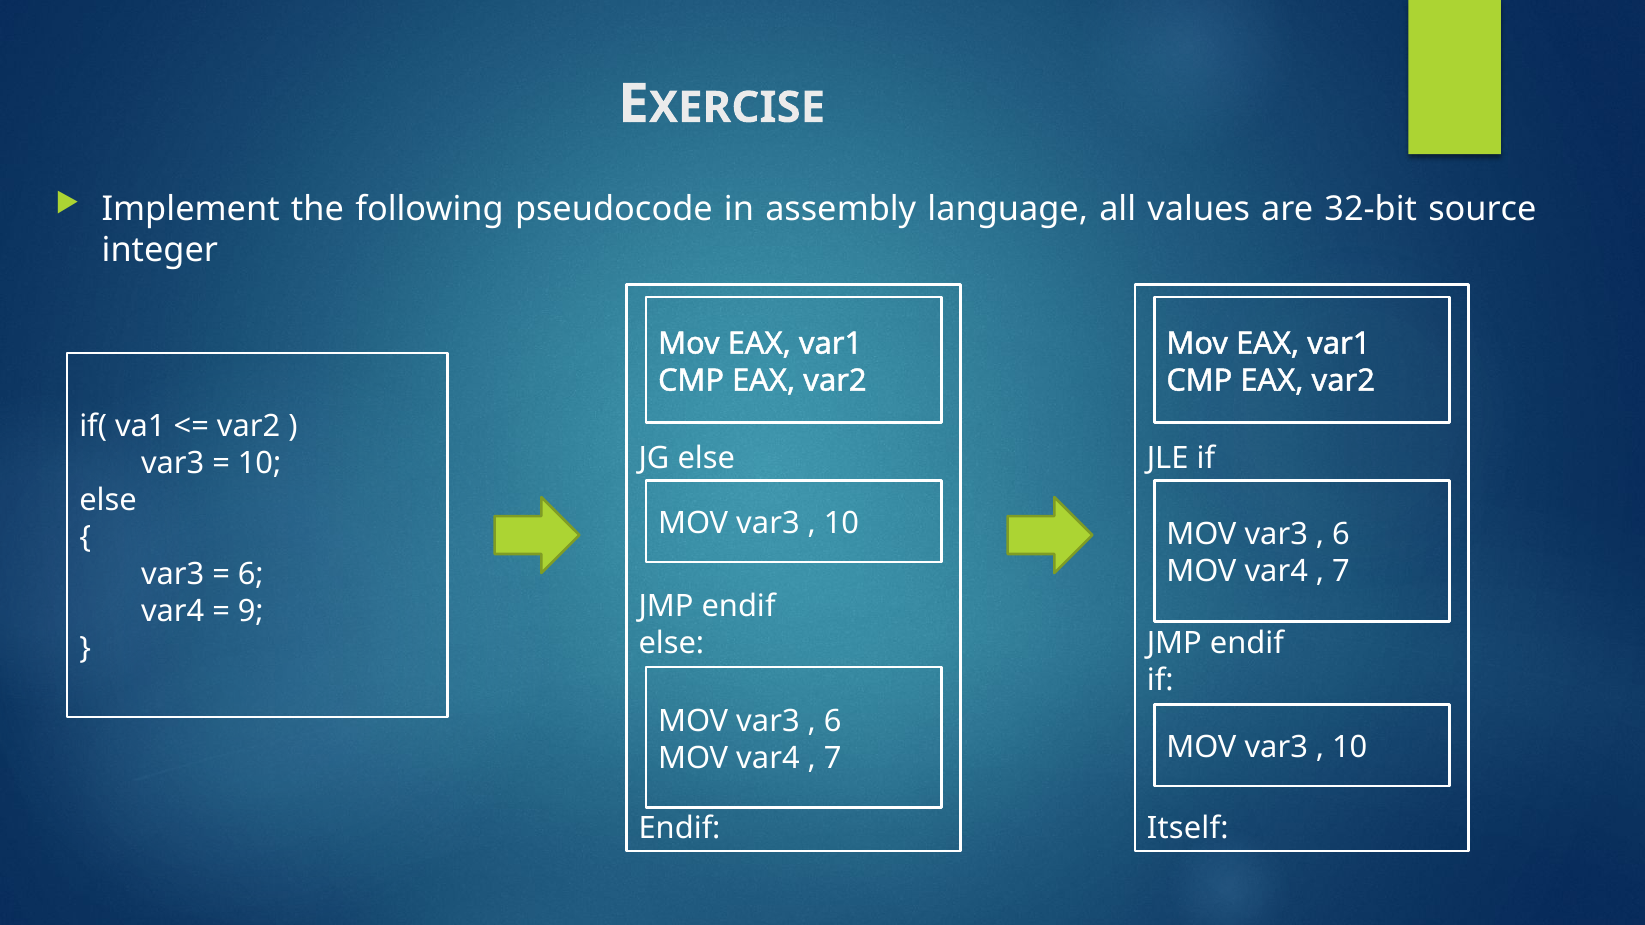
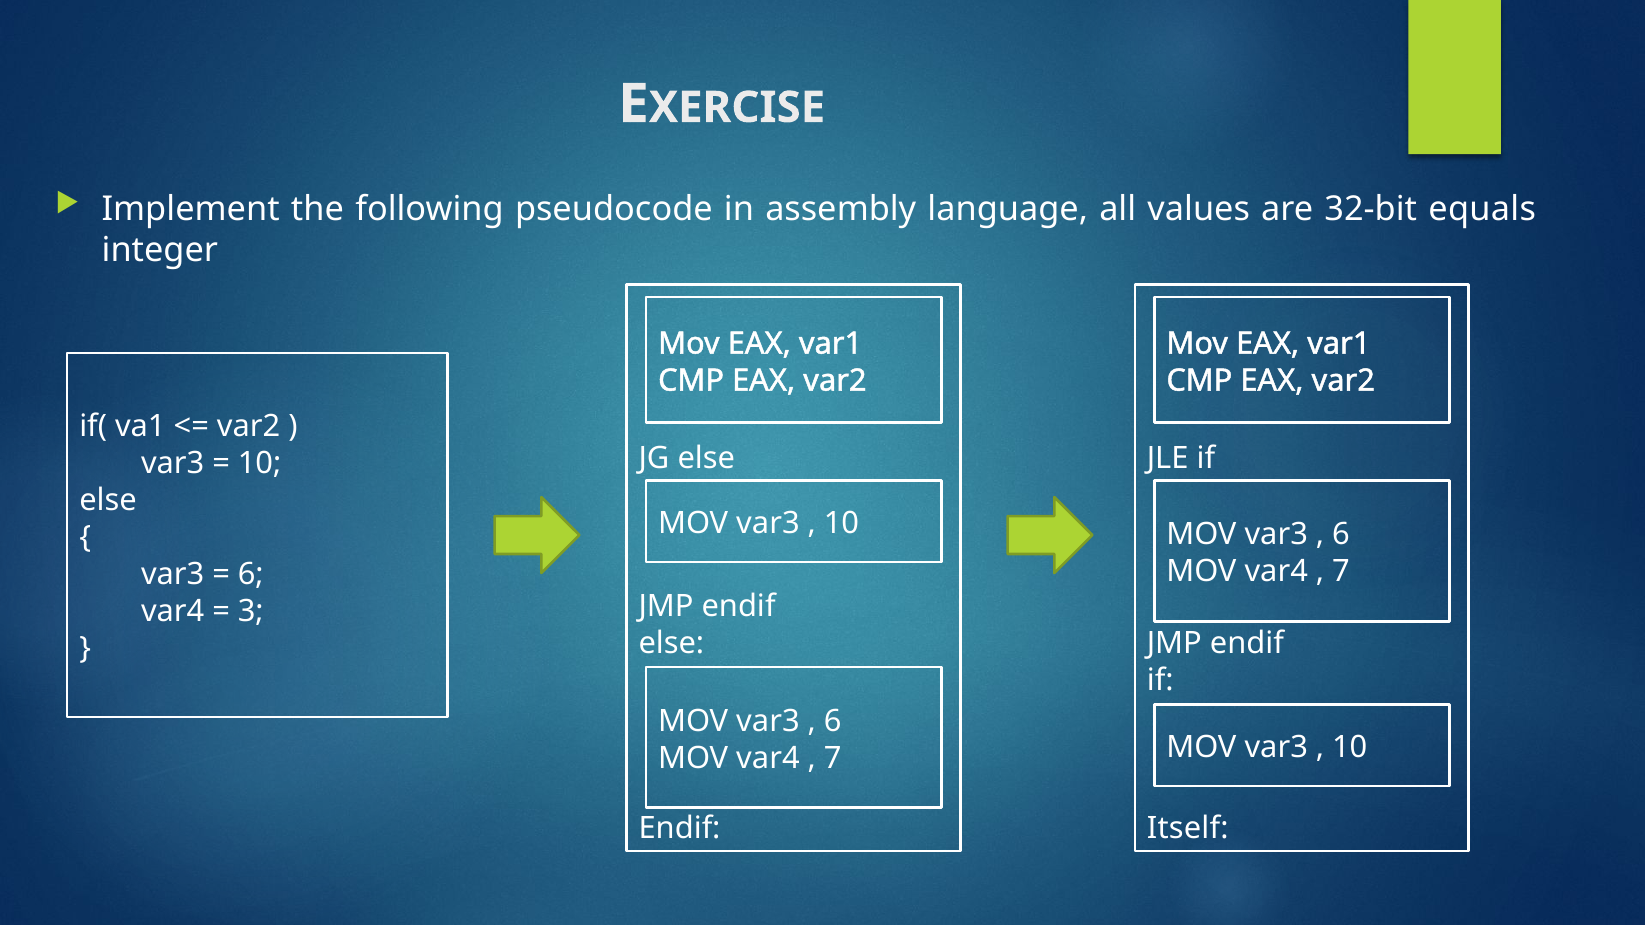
source: source -> equals (1482, 209)
9: 9 -> 3 (251, 611)
